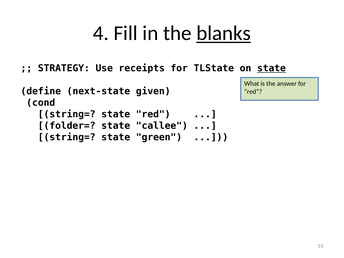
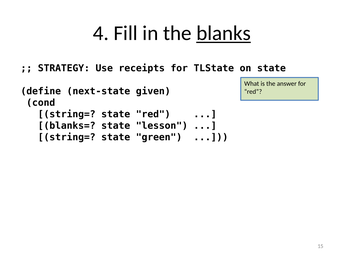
state underline: present -> none (271, 68)
folder=: folder= -> blanks= (67, 126)
callee: callee -> lesson (162, 126)
